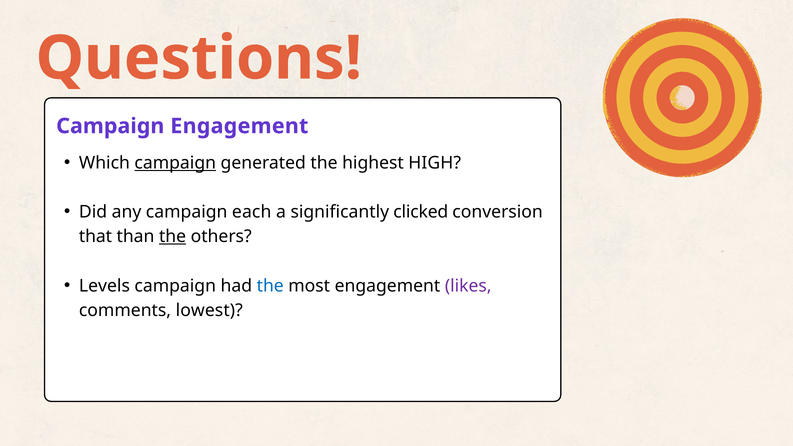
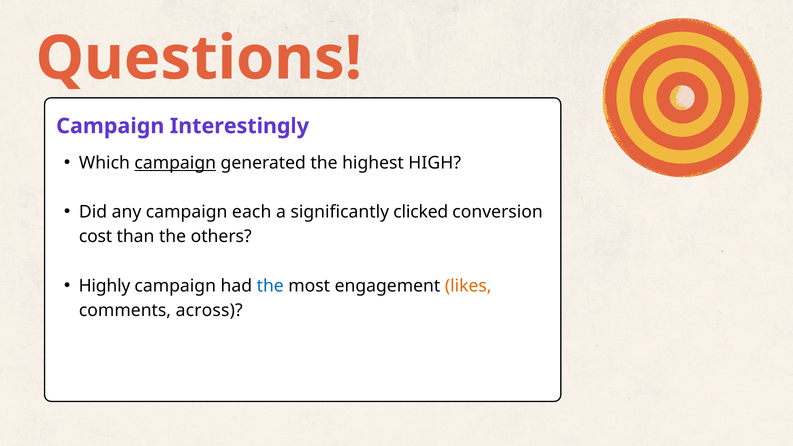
Campaign Engagement: Engagement -> Interestingly (239, 126)
that: that -> cost (96, 237)
the underline: present -> none (173, 237)
Levels: Levels -> Highly (105, 286)
likes colour: purple -> orange (468, 286)
lowest: lowest -> across (209, 311)
